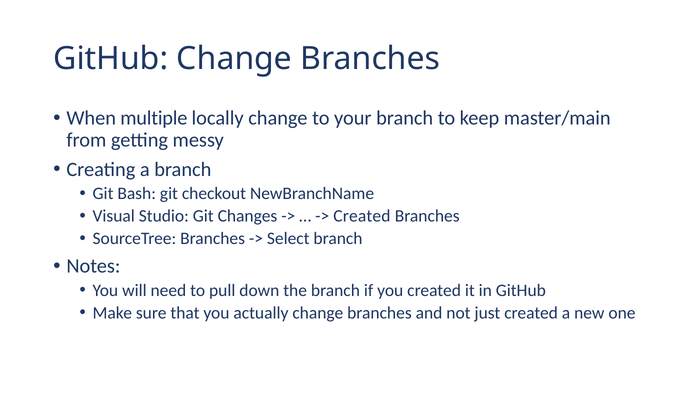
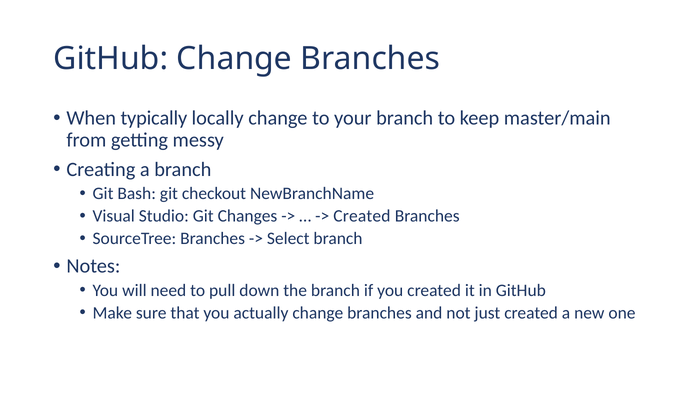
multiple: multiple -> typically (154, 118)
